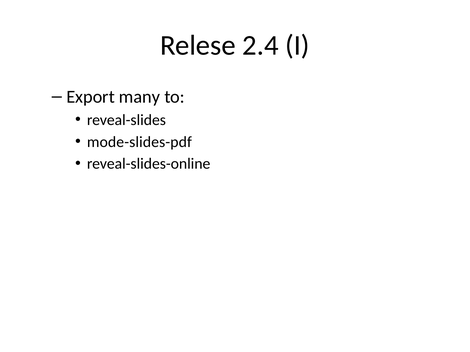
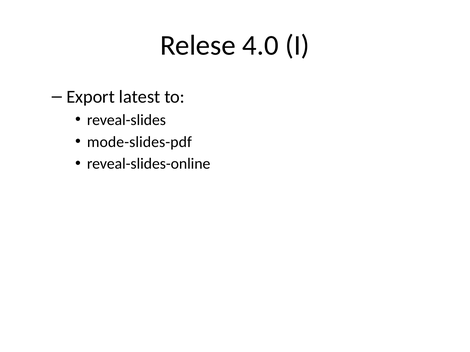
2.4: 2.4 -> 4.0 (260, 45)
many: many -> latest (140, 97)
